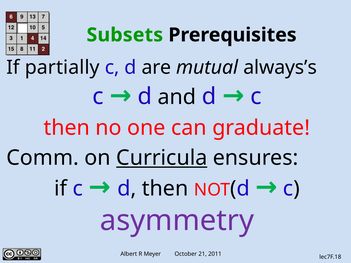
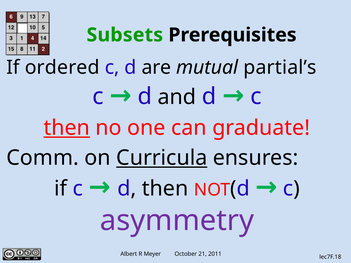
partially: partially -> ordered (62, 67)
always’s: always’s -> partial’s (280, 67)
then underline: none -> present (67, 128)
